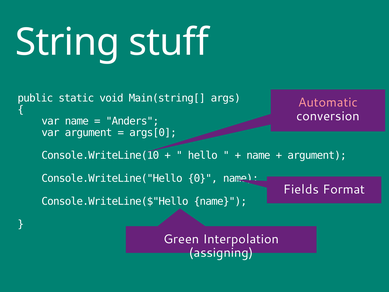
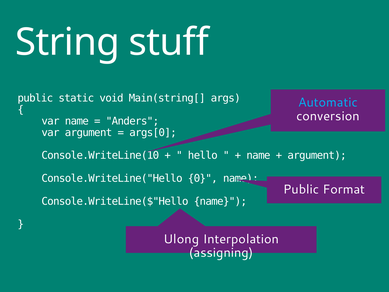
Automatic colour: pink -> light blue (328, 102)
Fields: Fields -> Public (301, 189)
Green: Green -> Ulong (181, 239)
